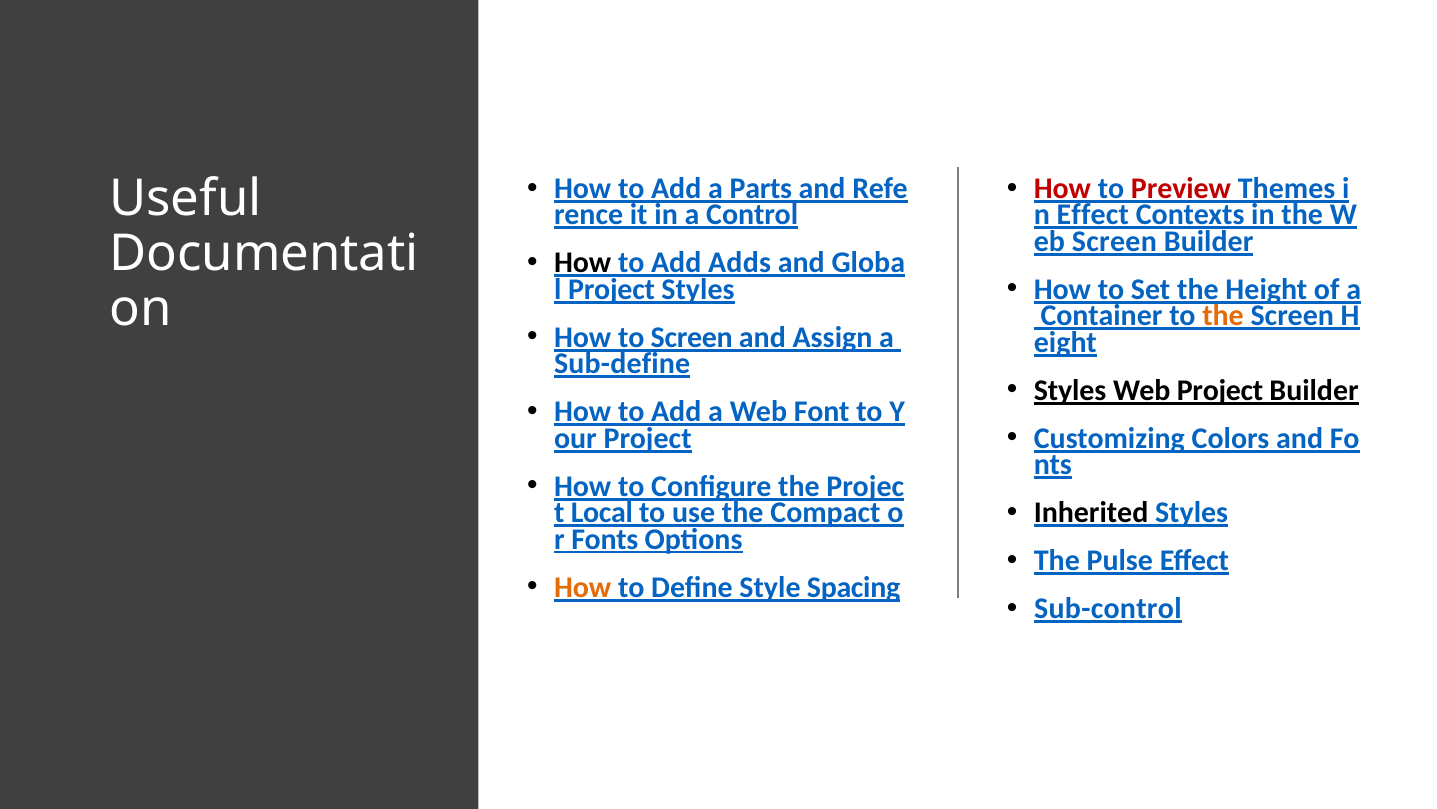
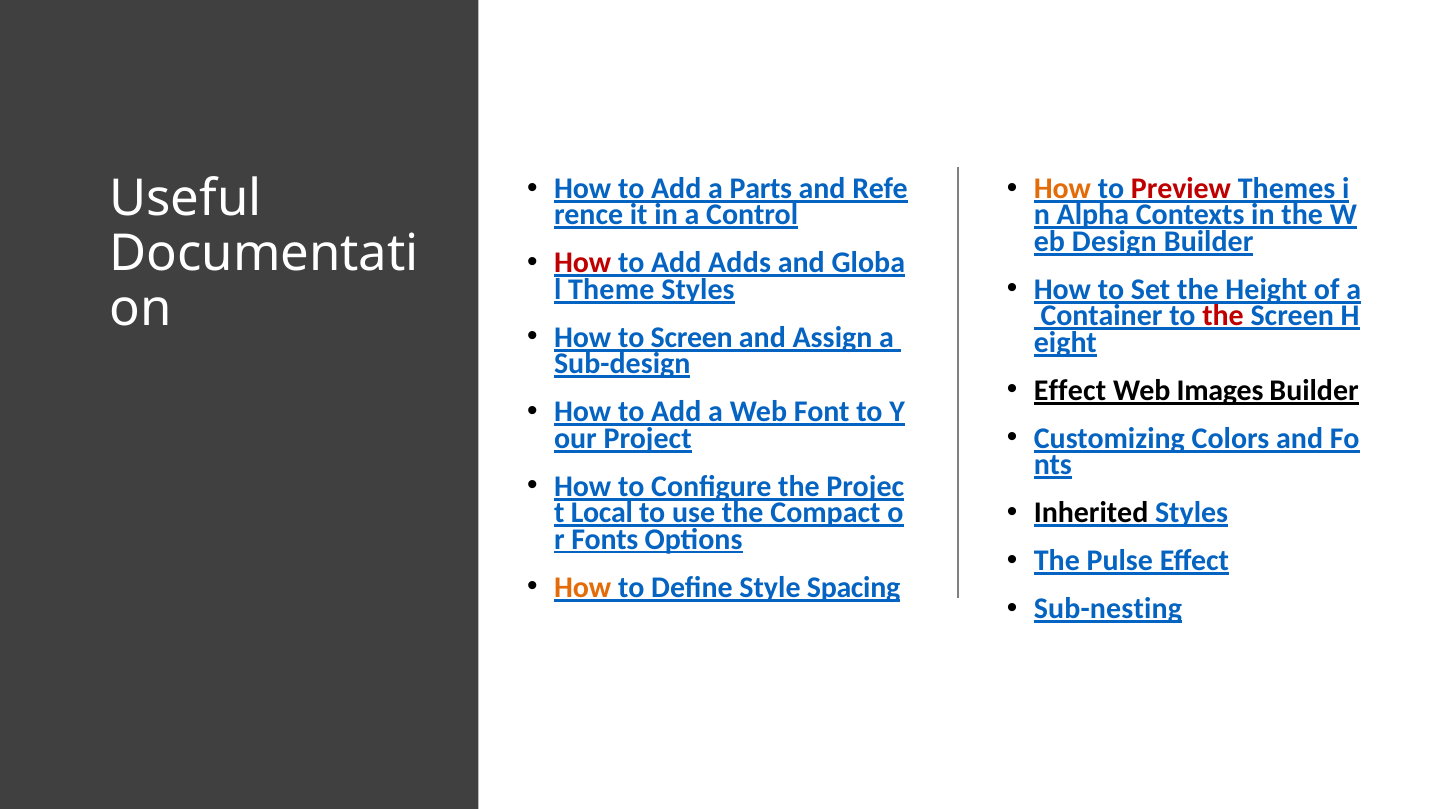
How colour: red -> orange (1062, 188)
Effect: Effect -> Alpha (1093, 215)
Screen: Screen -> Design (1114, 241)
How colour: black -> red (583, 263)
Project: Project -> Theme (611, 289)
the colour: orange -> red (1223, 316)
Sub-define: Sub-define -> Sub-design (622, 364)
Styles: Styles -> Effect (1070, 390)
Web Project: Project -> Images (1220, 390)
Sub-control: Sub-control -> Sub-nesting (1108, 608)
